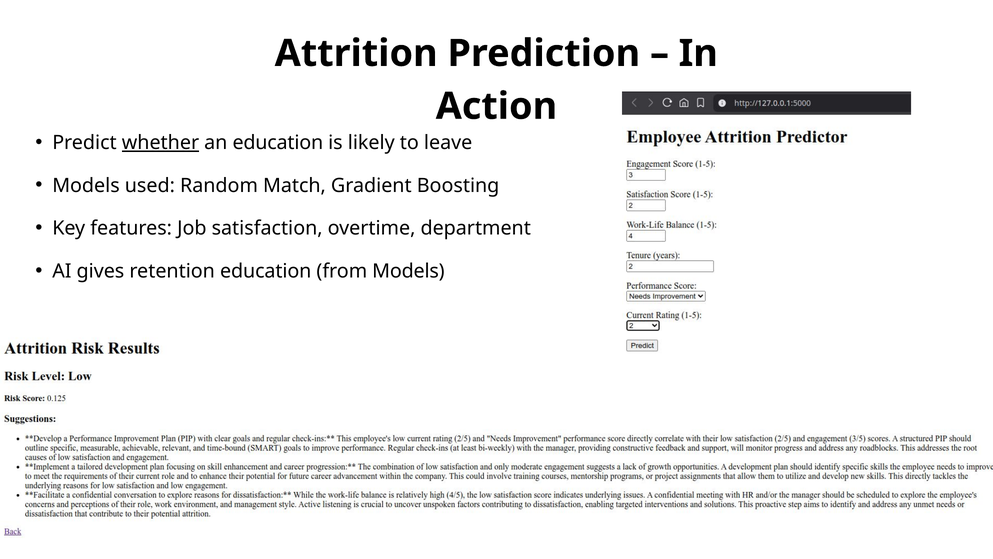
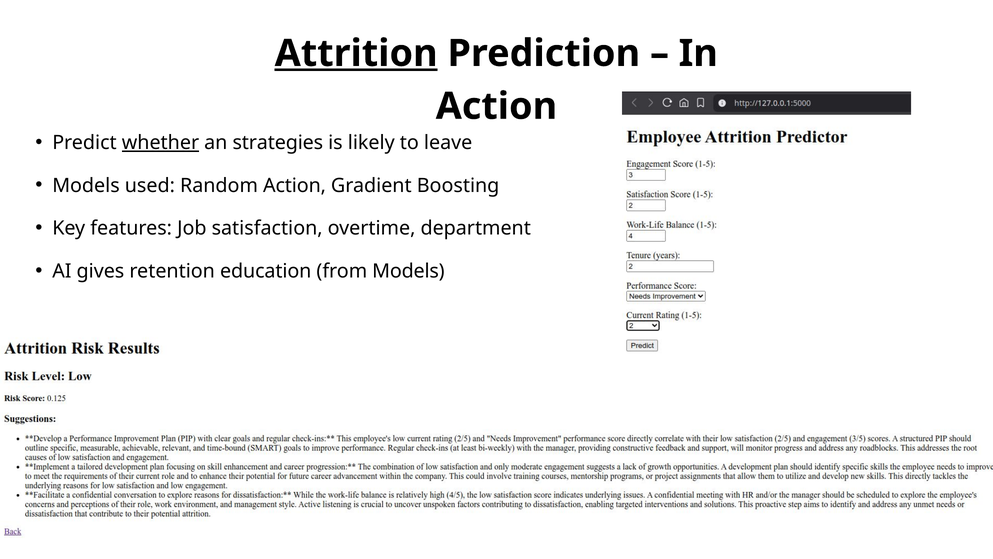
Attrition underline: none -> present (356, 53)
an education: education -> strategies (278, 143)
Random Match: Match -> Action (295, 185)
